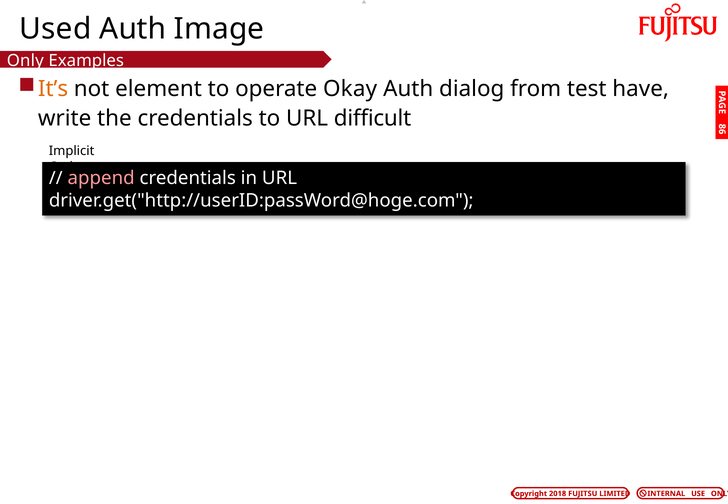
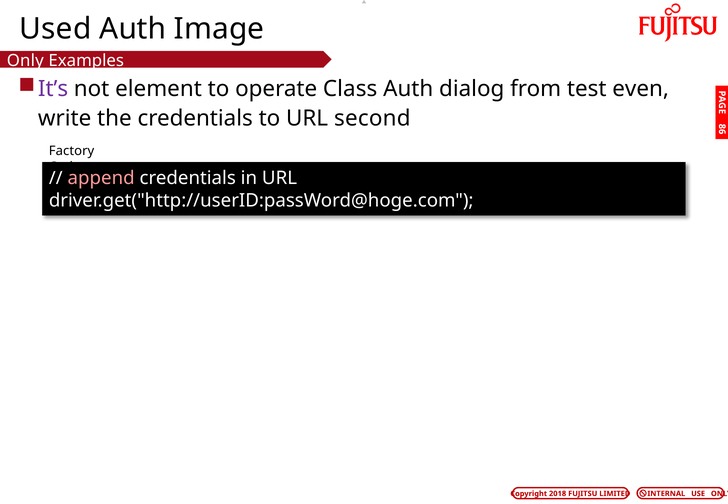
It’s colour: orange -> purple (53, 89)
Okay: Okay -> Class (350, 89)
have: have -> even (641, 89)
difficult: difficult -> second (372, 118)
Implicit: Implicit -> Factory (72, 151)
